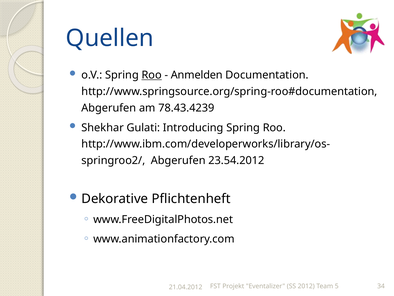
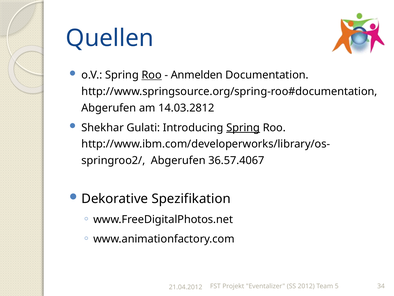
78.43.4239: 78.43.4239 -> 14.03.2812 (186, 108)
Spring underline: none -> present (243, 127)
23.54.2012: 23.54.2012 -> 36.57.4067 (236, 160)
Pflichtenheft: Pflichtenheft -> Spezifikation (191, 199)
